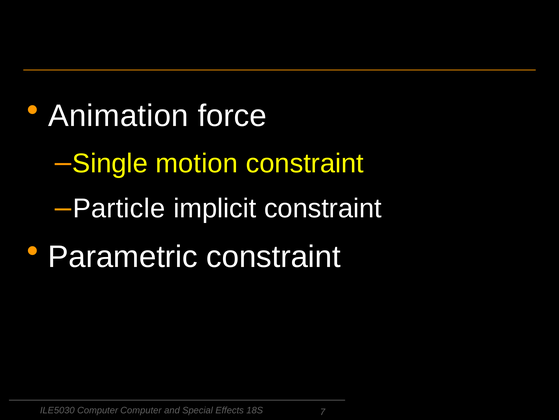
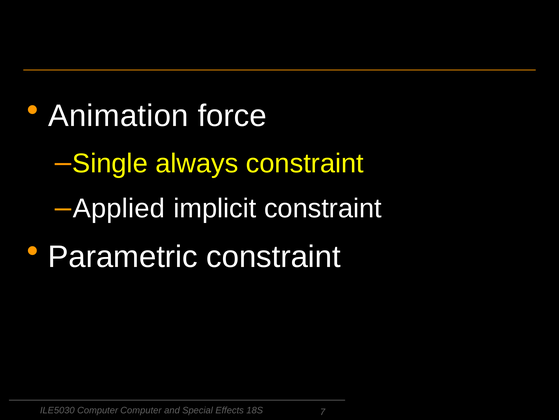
motion: motion -> always (197, 163)
Particle: Particle -> Applied (119, 208)
